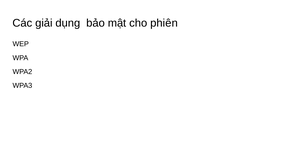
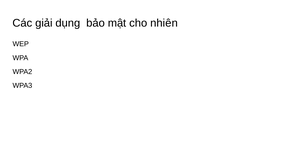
phiên: phiên -> nhiên (164, 23)
